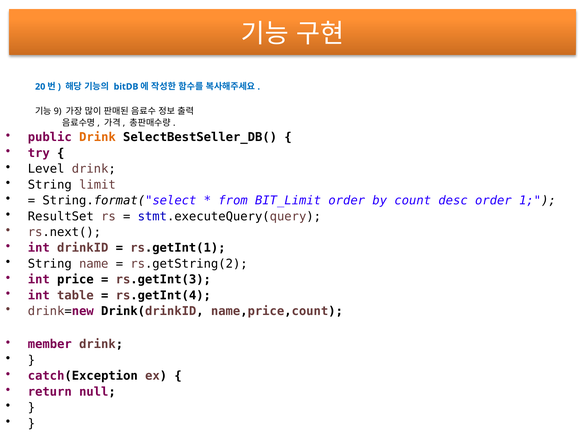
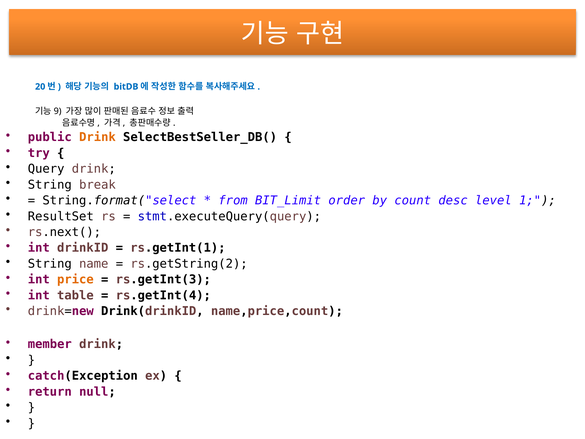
Level: Level -> Query (46, 169)
limit: limit -> break (97, 185)
desc order: order -> level (493, 200)
price colour: black -> orange (75, 279)
